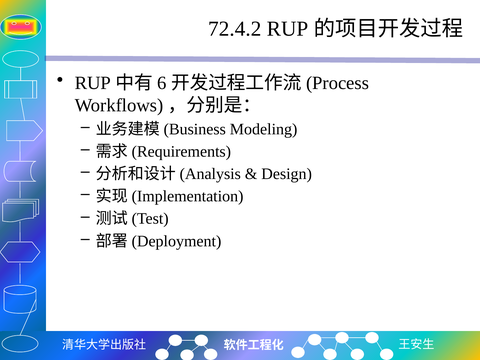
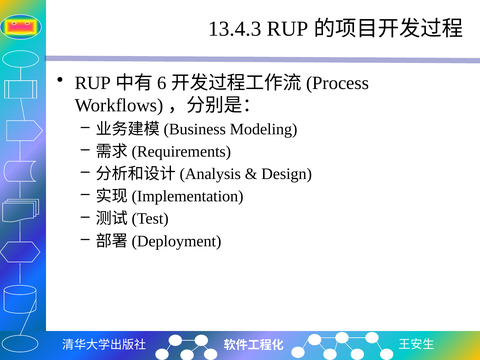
72.4.2: 72.4.2 -> 13.4.3 (235, 29)
